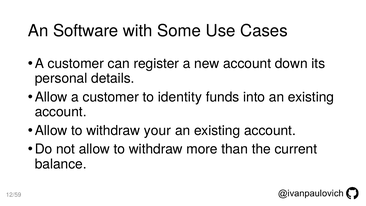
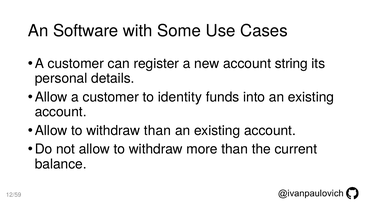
down: down -> string (291, 64)
withdraw your: your -> than (157, 130)
